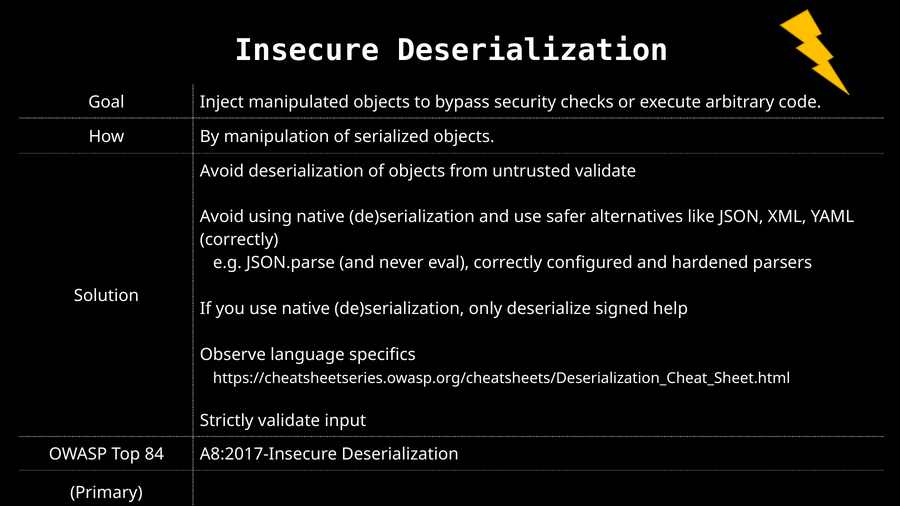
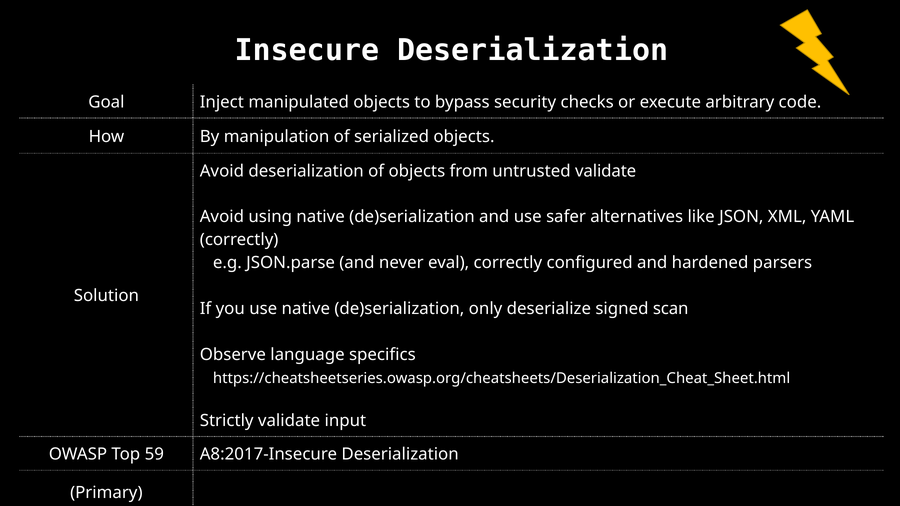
help: help -> scan (671, 309)
84: 84 -> 59 (154, 455)
